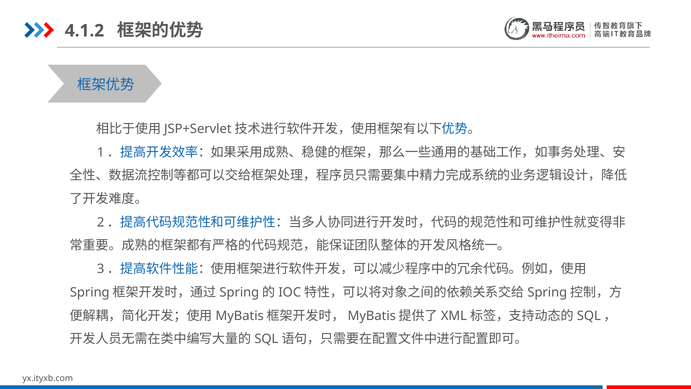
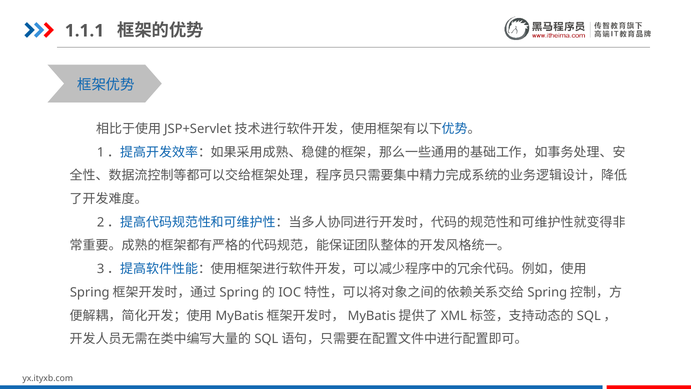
4.1.2: 4.1.2 -> 1.1.1 (84, 31)
